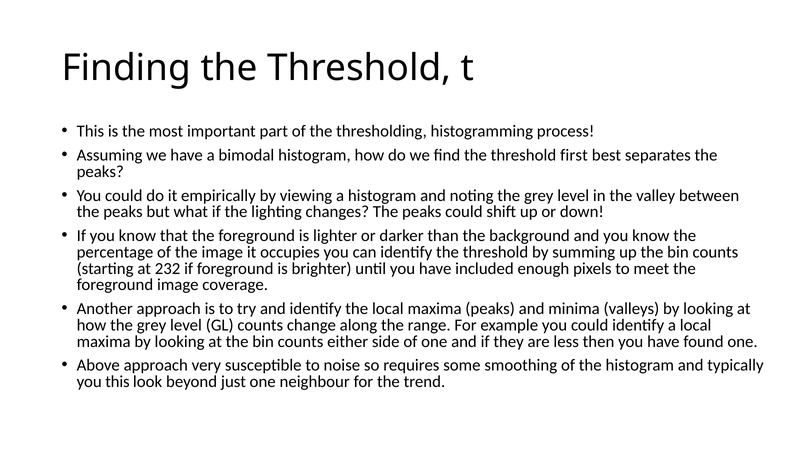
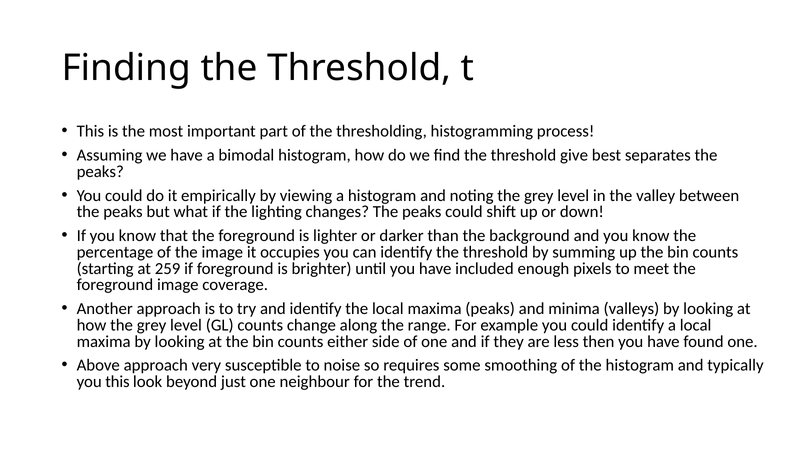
first: first -> give (574, 155)
232: 232 -> 259 (168, 268)
